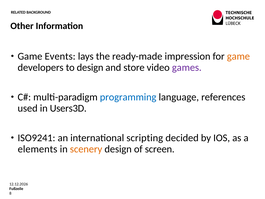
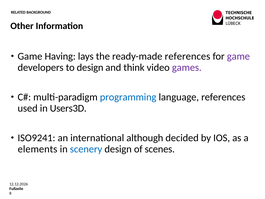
Events: Events -> Having (60, 56)
ready-made impression: impression -> references (187, 56)
game colour: orange -> purple (238, 56)
store: store -> think (134, 67)
scripting: scripting -> although (145, 138)
scenery colour: orange -> blue (86, 149)
screen: screen -> scenes (160, 149)
